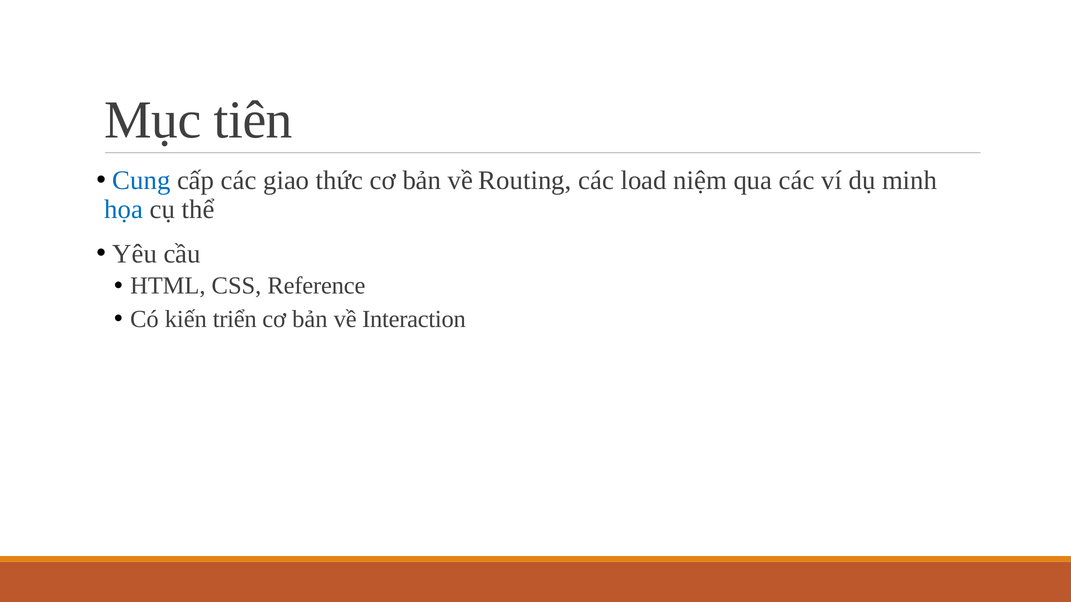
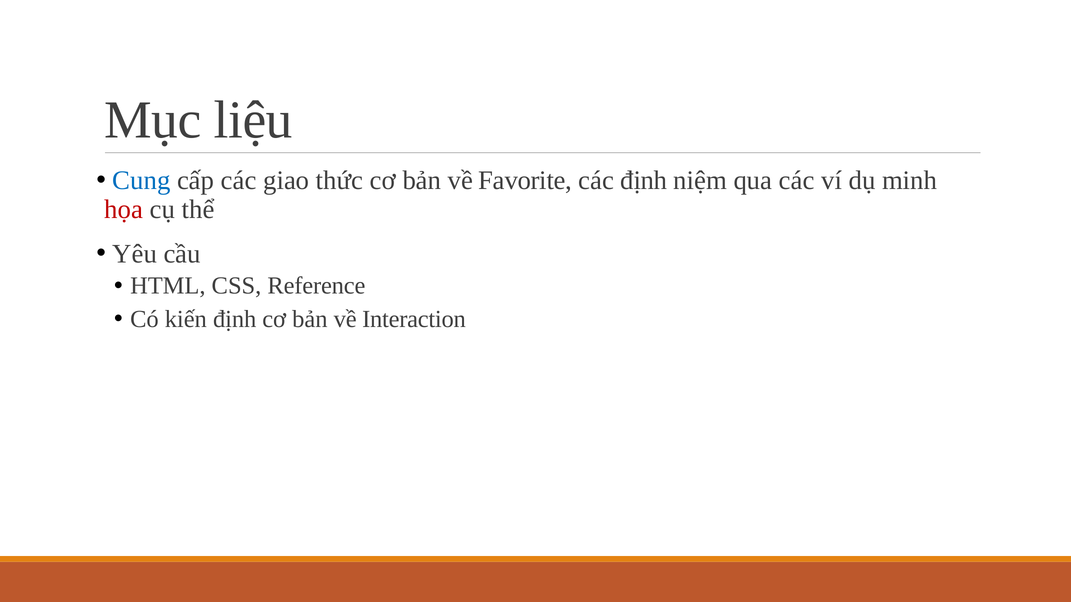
tiên: tiên -> liệu (253, 120)
Routing: Routing -> Favorite (525, 180)
các load: load -> định (644, 180)
họa colour: blue -> red (124, 209)
kiến triển: triển -> định (235, 319)
